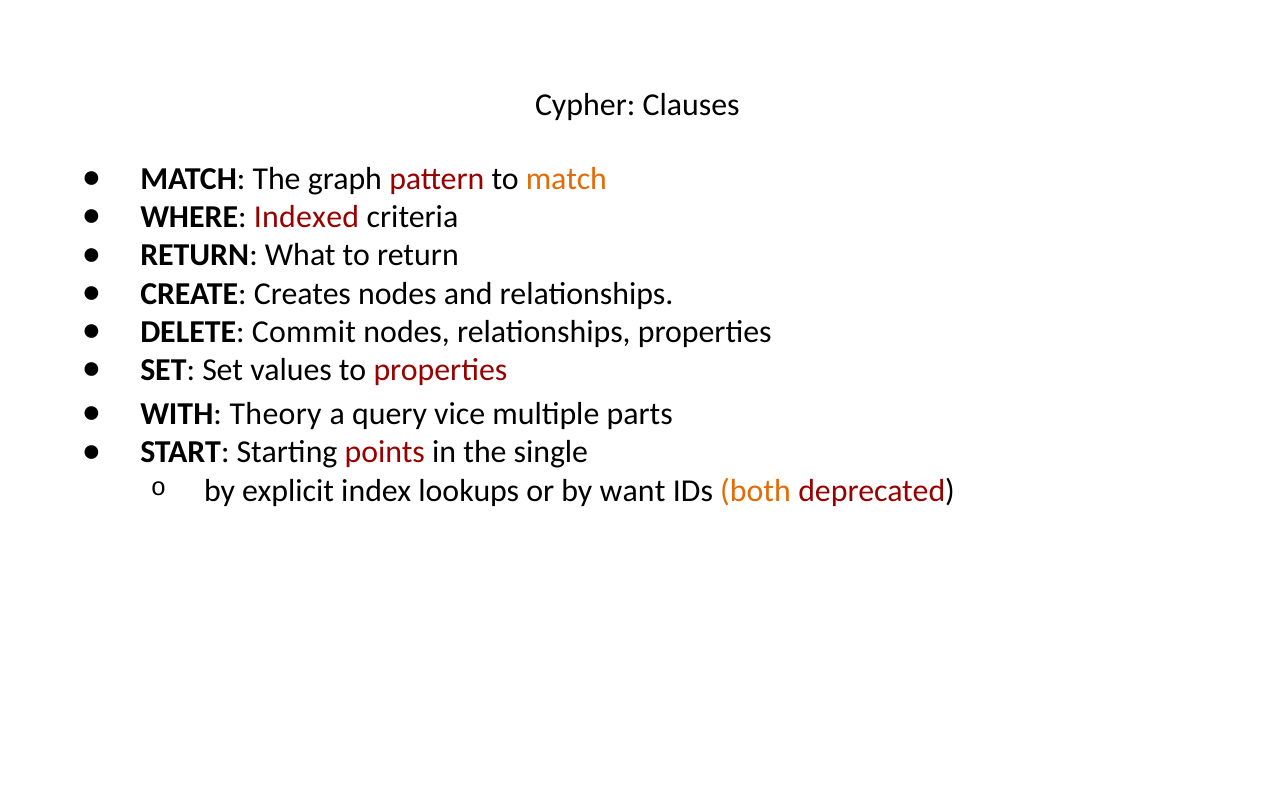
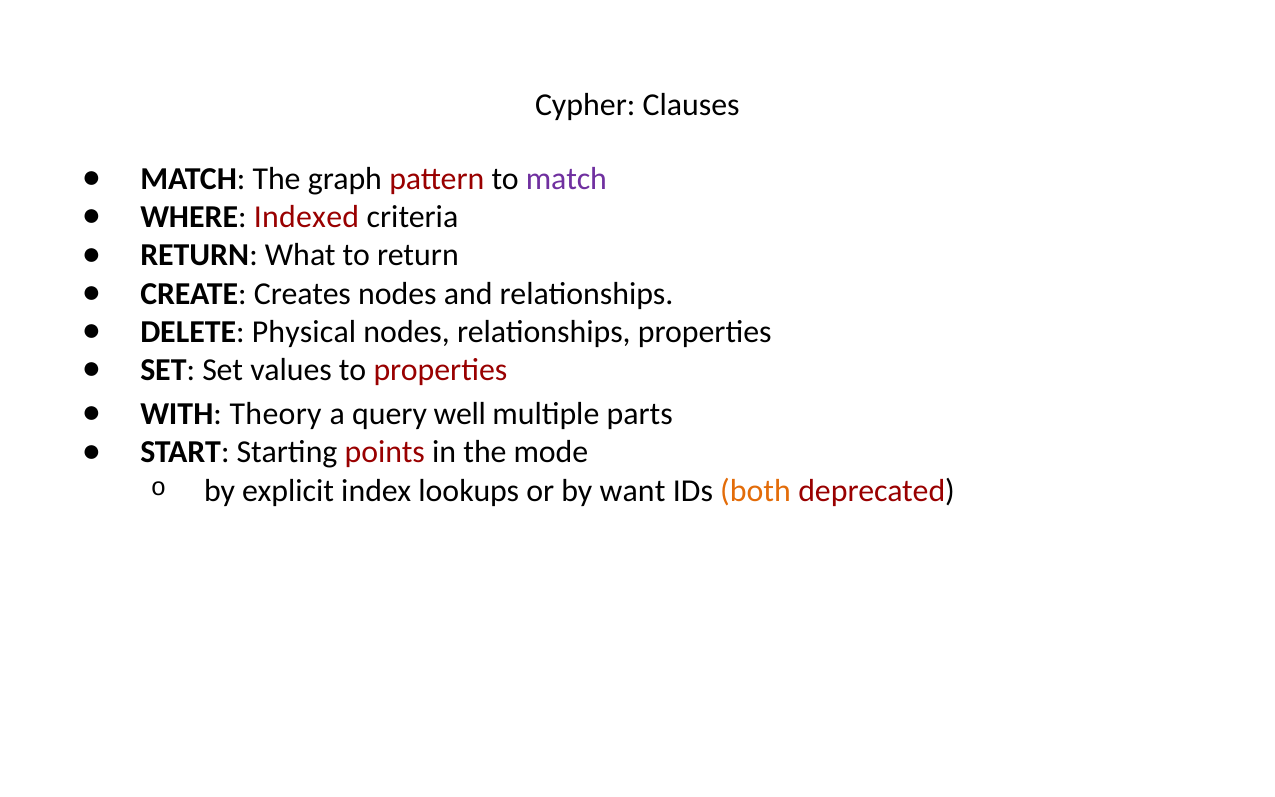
match colour: orange -> purple (566, 179)
Commit: Commit -> Physical (304, 332)
vice: vice -> well (460, 414)
single: single -> mode (551, 452)
